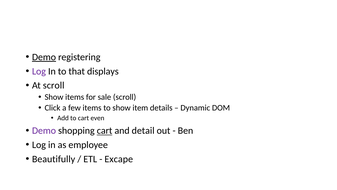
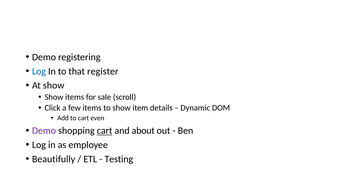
Demo underline: present -> none (44, 57)
Log colour: purple -> blue (39, 71)
displays: displays -> register (103, 71)
At scroll: scroll -> show (54, 85)
detail: detail -> about (143, 130)
Excape: Excape -> Testing (119, 159)
